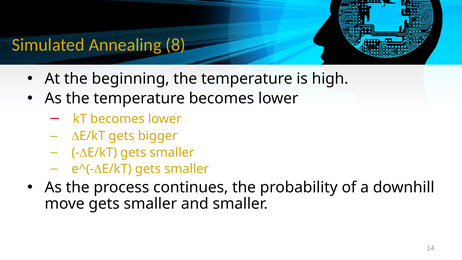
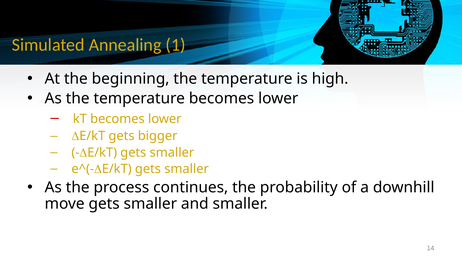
8: 8 -> 1 (176, 45)
